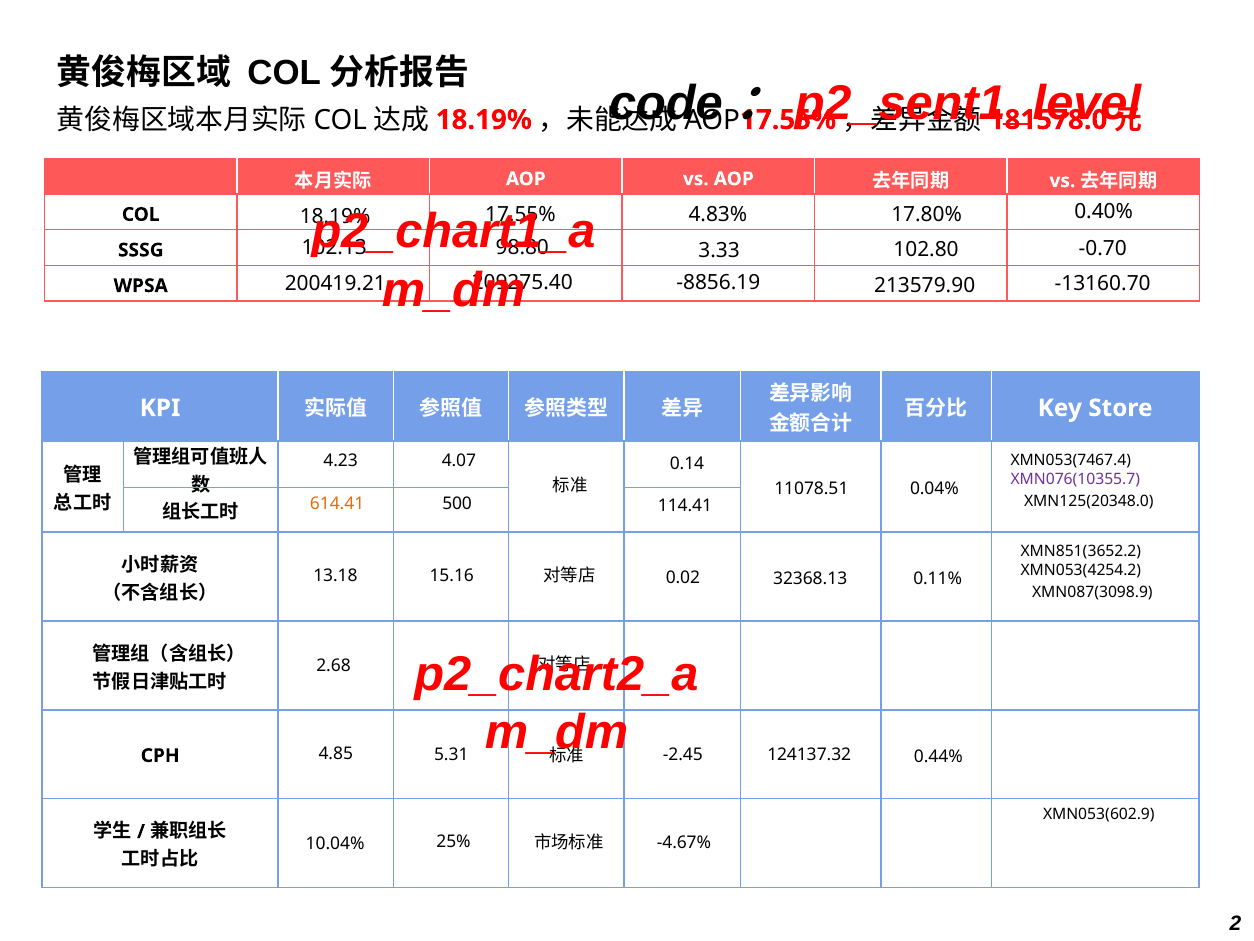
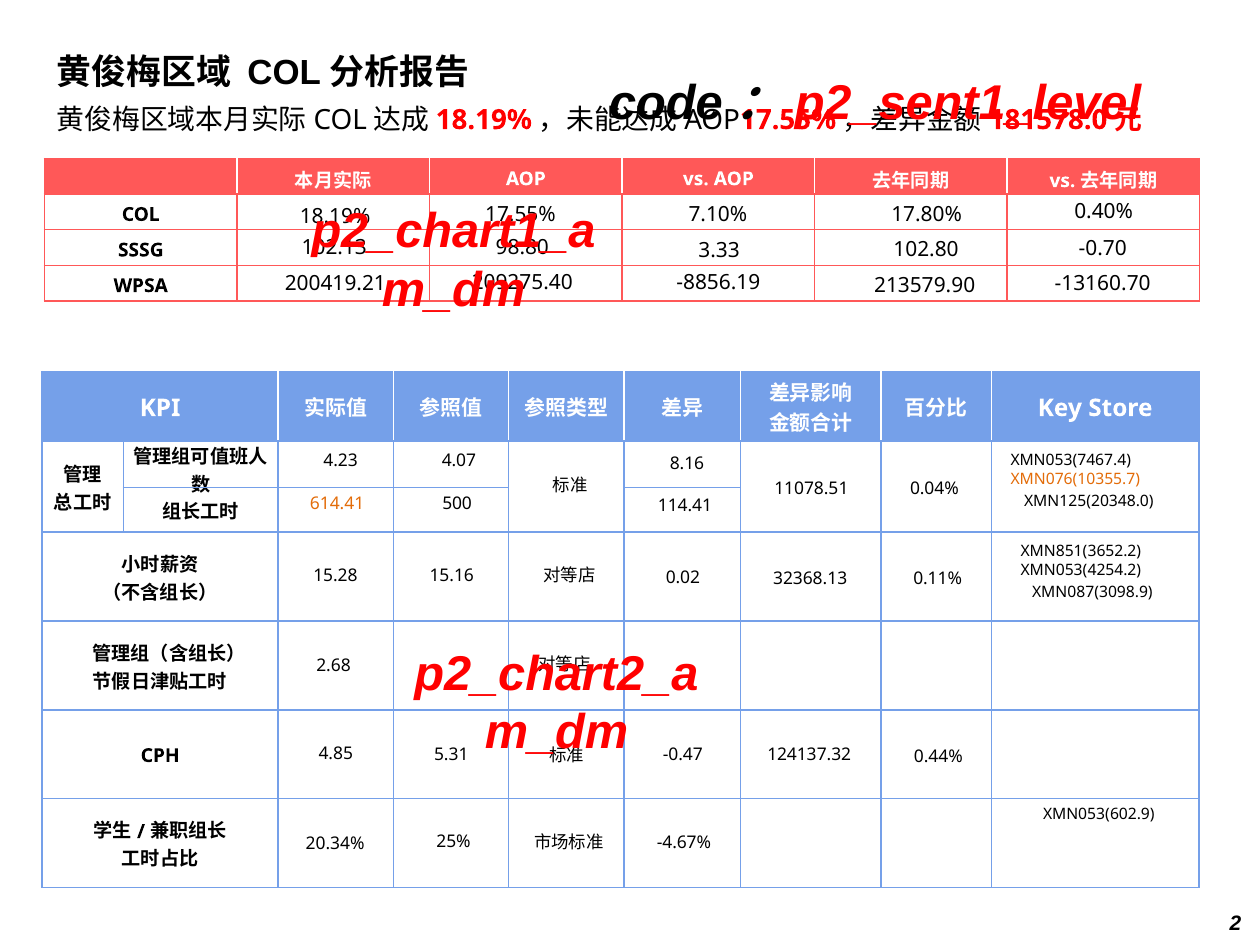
4.83%: 4.83% -> 7.10% (718, 215)
0.14: 0.14 -> 8.16 (687, 463)
XMN076(10355.7 colour: purple -> orange (1075, 479)
13.18: 13.18 -> 15.28 (335, 576)
-2.45: -2.45 -> -0.47 (683, 754)
10.04%: 10.04% -> 20.34% (335, 844)
